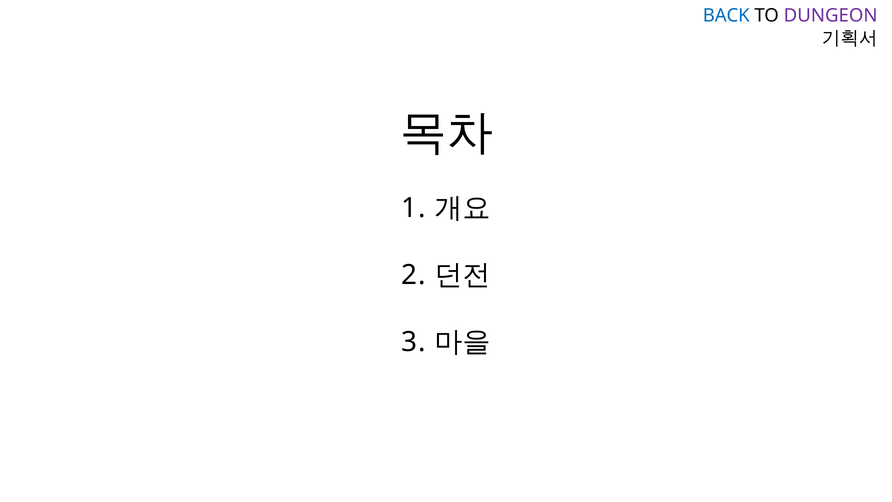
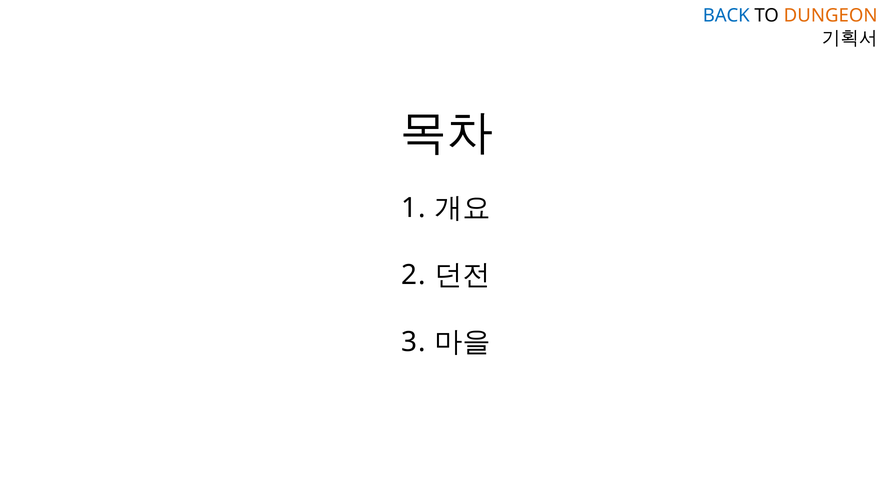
DUNGEON colour: purple -> orange (831, 16)
